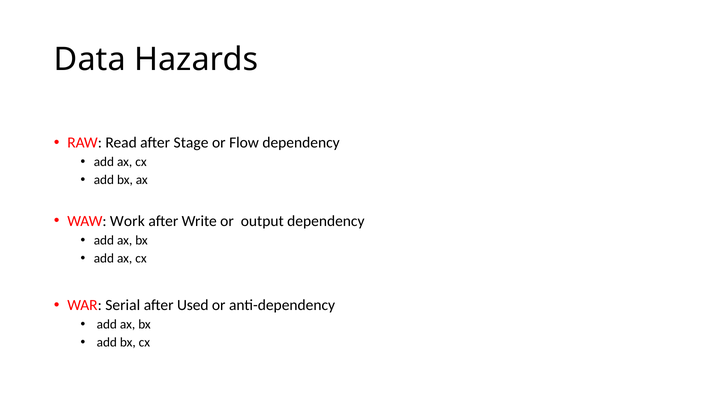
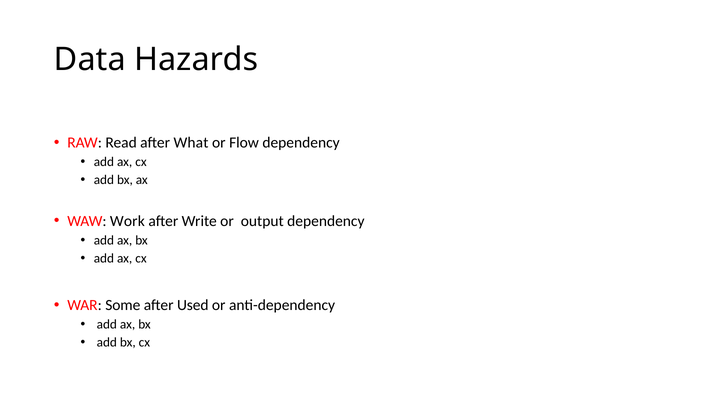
Stage: Stage -> What (191, 143)
Serial: Serial -> Some (123, 305)
